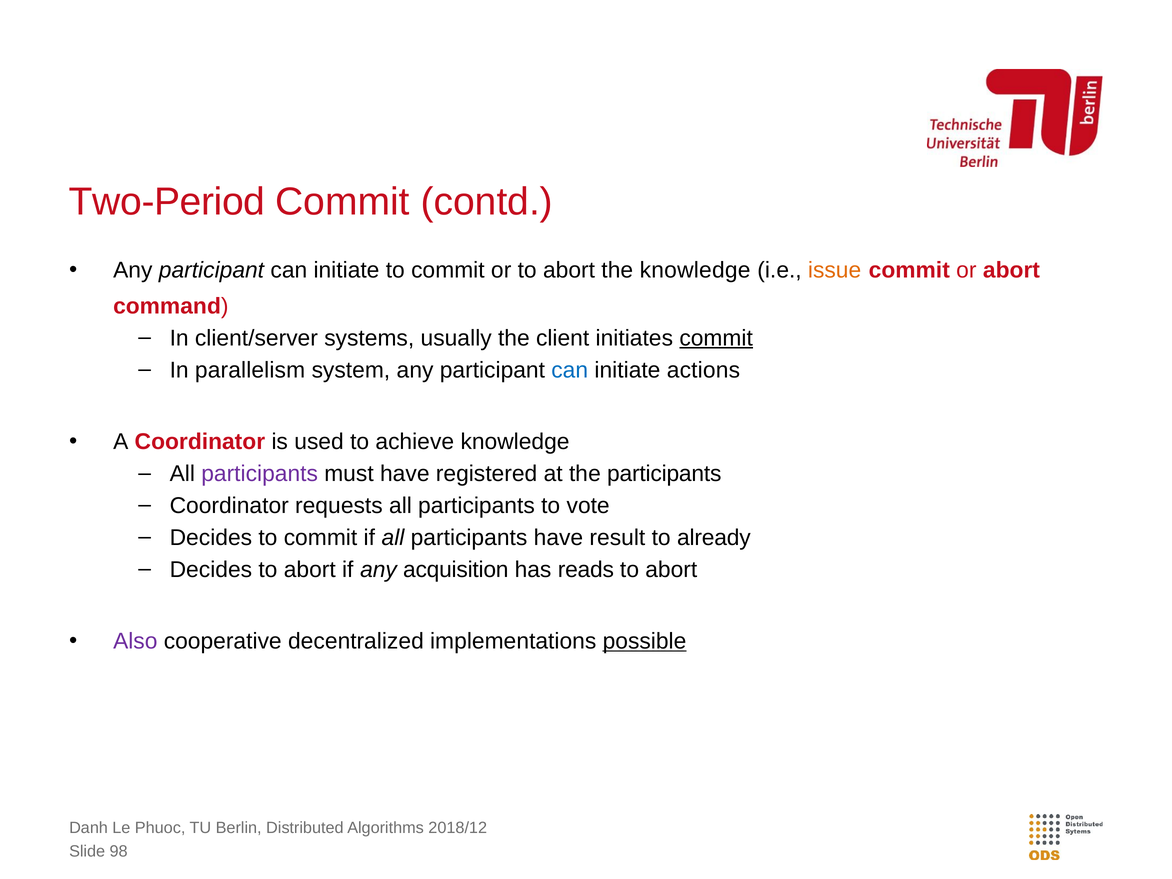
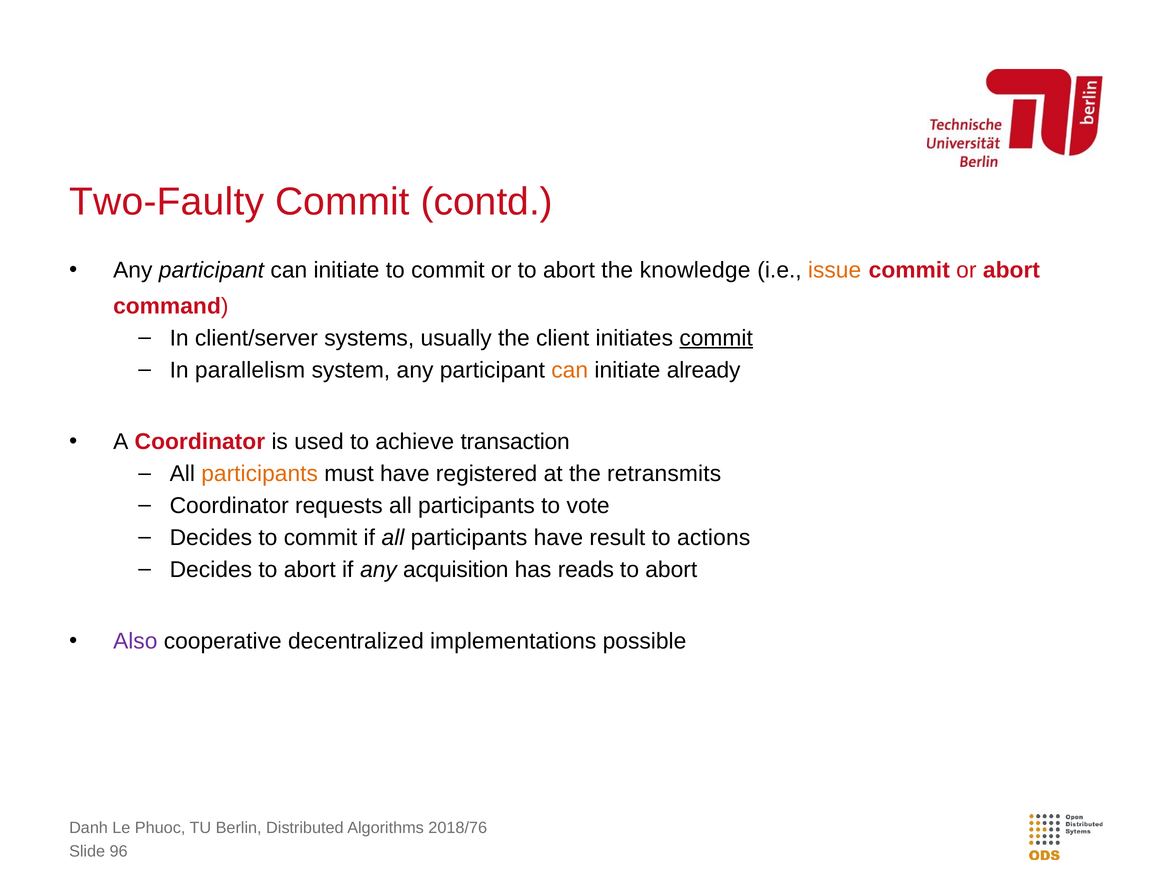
Two-Period: Two-Period -> Two-Faulty (167, 202)
can colour: blue -> orange (570, 370)
actions: actions -> already (704, 370)
achieve knowledge: knowledge -> transaction (515, 442)
participants colour: purple -> orange (260, 474)
the participants: participants -> retransmits (664, 474)
already: already -> actions (714, 538)
possible underline: present -> none (645, 641)
2018/12: 2018/12 -> 2018/76 (458, 828)
98: 98 -> 96 (119, 851)
